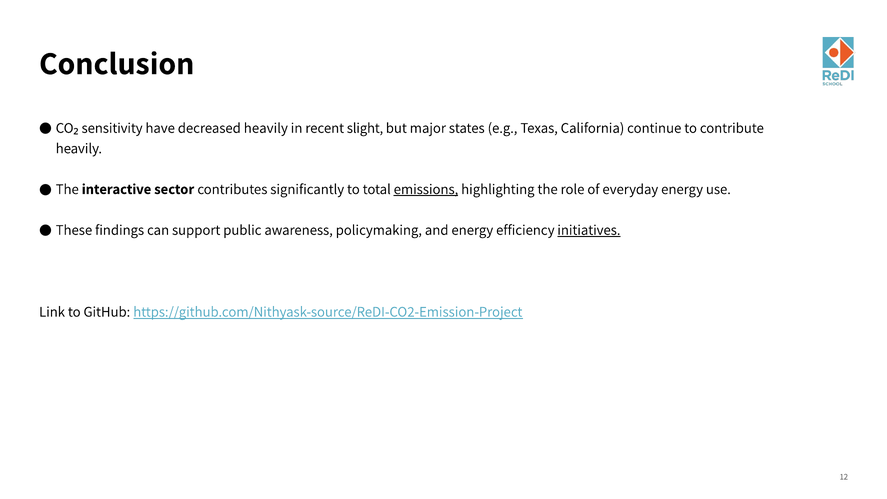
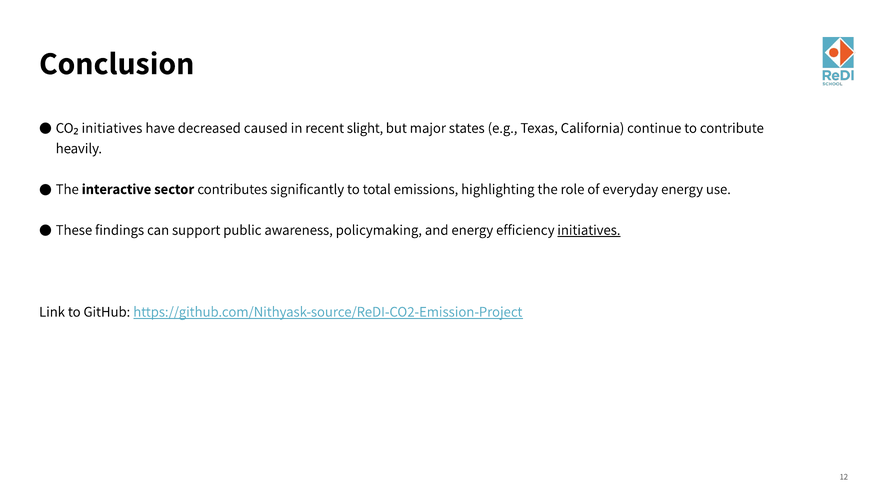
sensitivity: sensitivity -> initiatives (112, 128)
decreased heavily: heavily -> caused (266, 128)
emissions underline: present -> none (426, 189)
